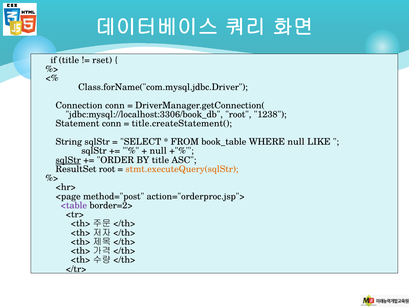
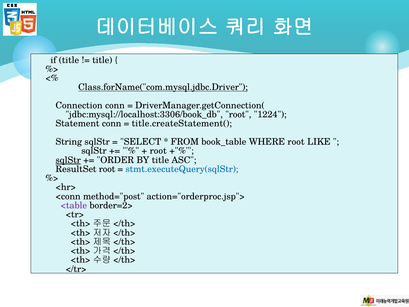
rset: rset -> title (102, 60)
Class.forName("com.mysql.jdbc.Driver underline: none -> present (163, 87)
1238: 1238 -> 1224 (270, 114)
WHERE null: null -> root (296, 142)
null: null -> root (158, 151)
stmt.executeQuery(sqlStr colour: orange -> blue (182, 169)
<page: <page -> <conn (68, 196)
